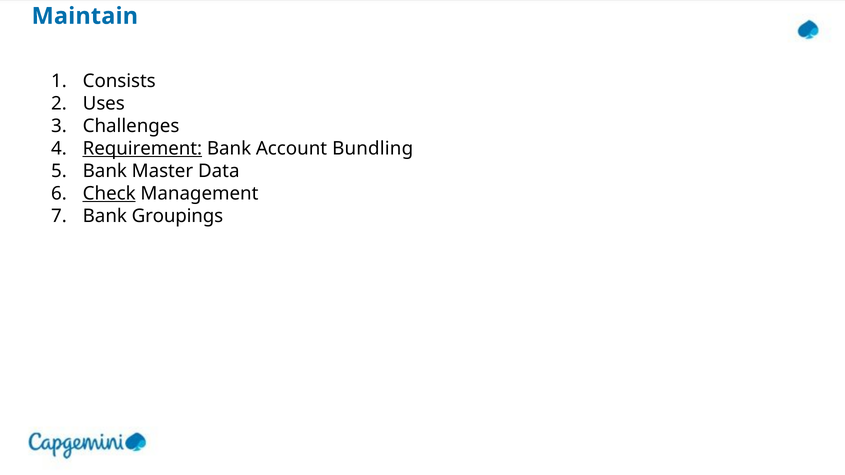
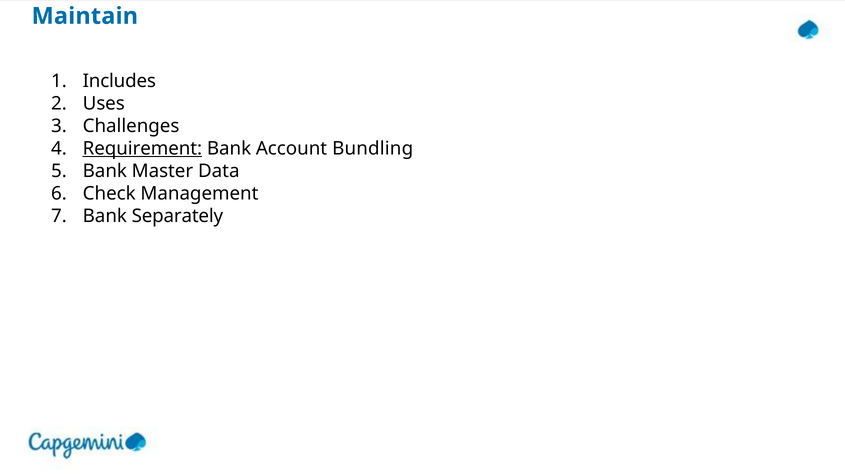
Consists: Consists -> Includes (119, 81)
Check underline: present -> none (109, 194)
Groupings: Groupings -> Separately (177, 216)
